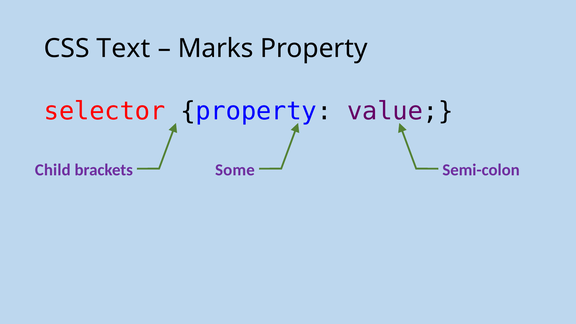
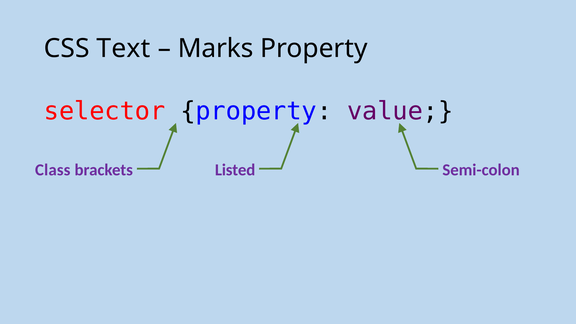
Child: Child -> Class (53, 170)
Some: Some -> Listed (235, 170)
